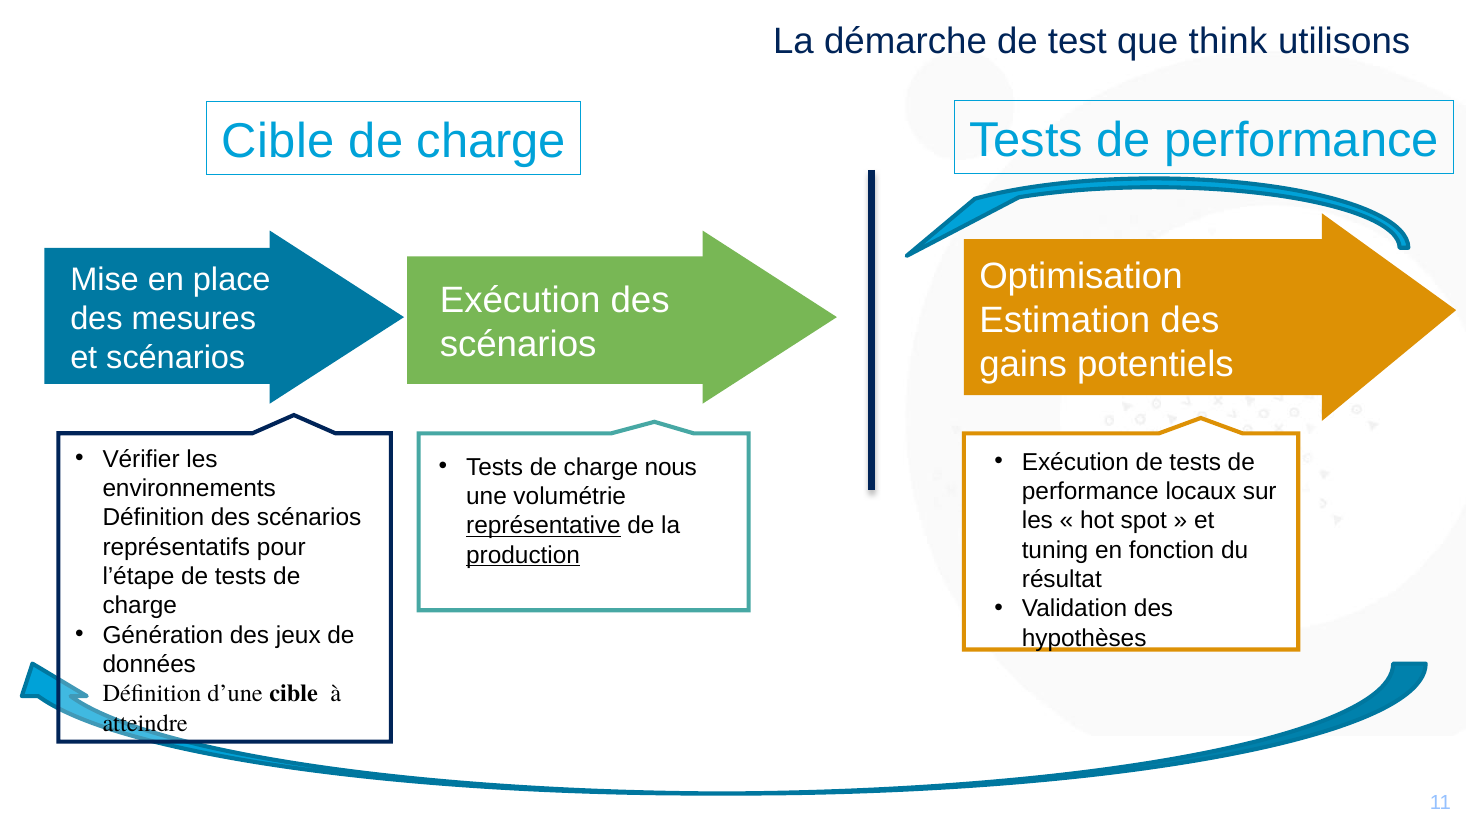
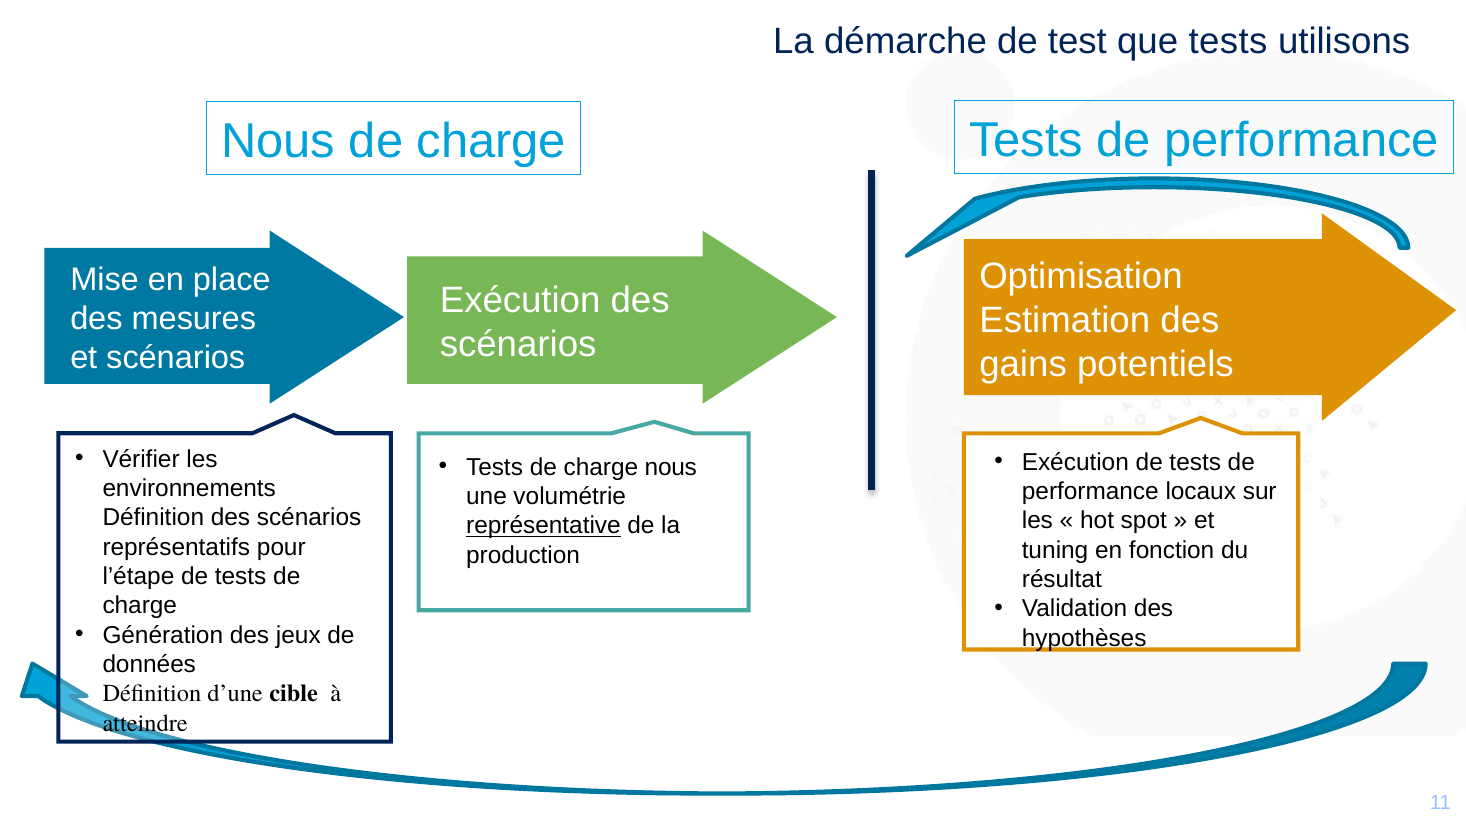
que think: think -> tests (1228, 41)
Cible: Cible -> Nous (278, 142)
production underline: present -> none (523, 555)
